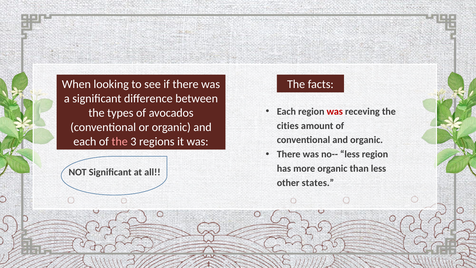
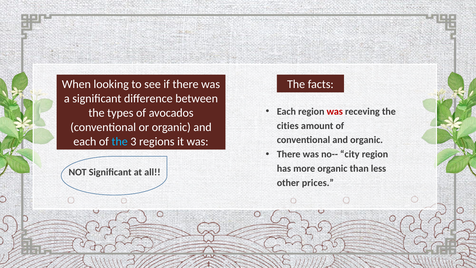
the colour: pink -> light blue (120, 141)
no-- less: less -> city (350, 154)
states: states -> prices (318, 183)
